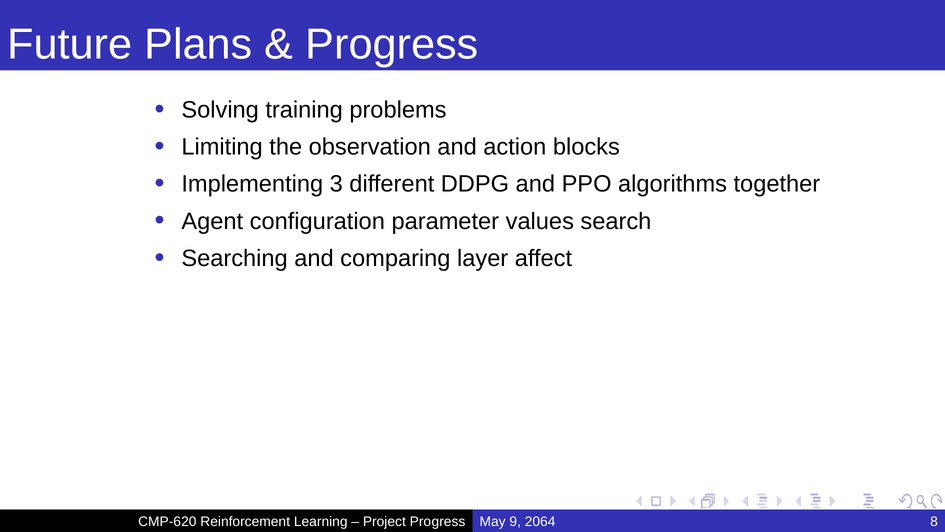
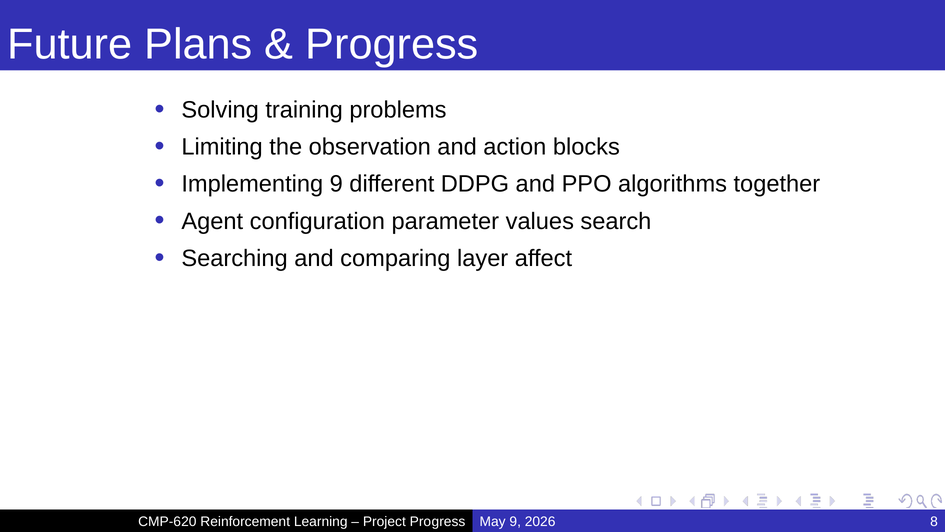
Implementing 3: 3 -> 9 (336, 184)
2064: 2064 -> 2026 (540, 521)
